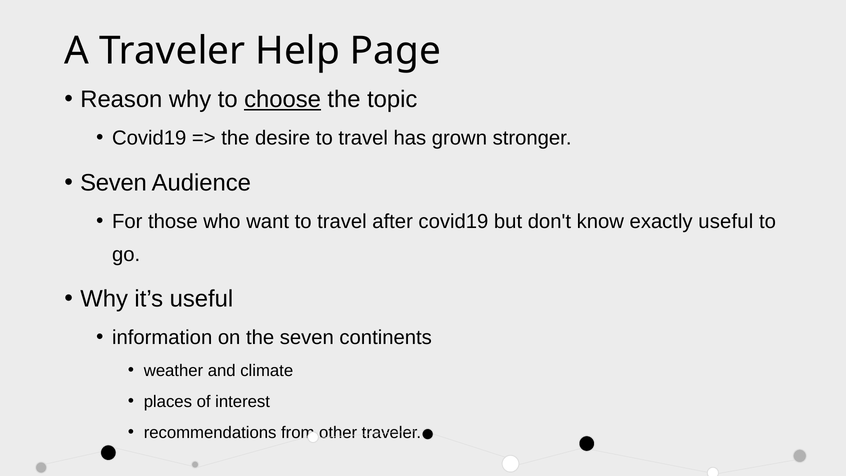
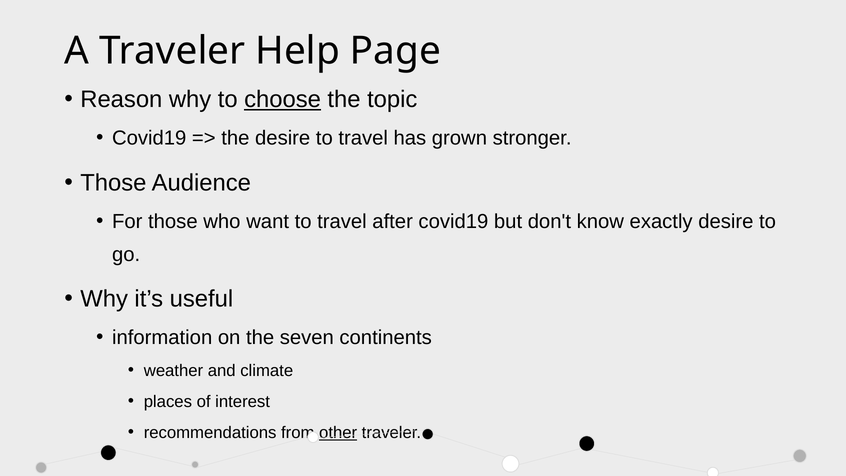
Seven: Seven -> Those (113, 183)
exactly useful: useful -> desire (726, 221)
other underline: none -> present (338, 433)
